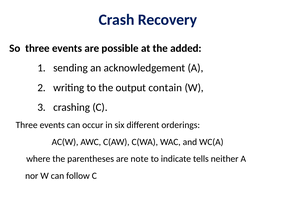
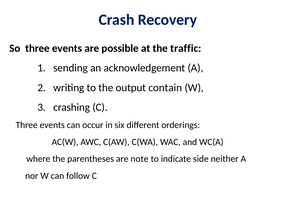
added: added -> traffic (186, 48)
tells: tells -> side (201, 159)
